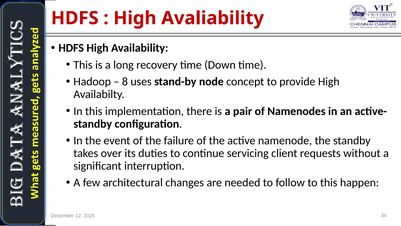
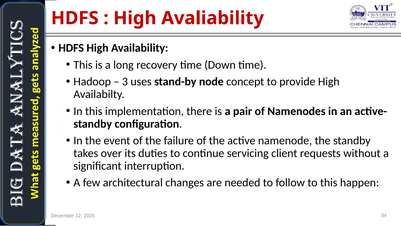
8: 8 -> 3 (125, 82)
